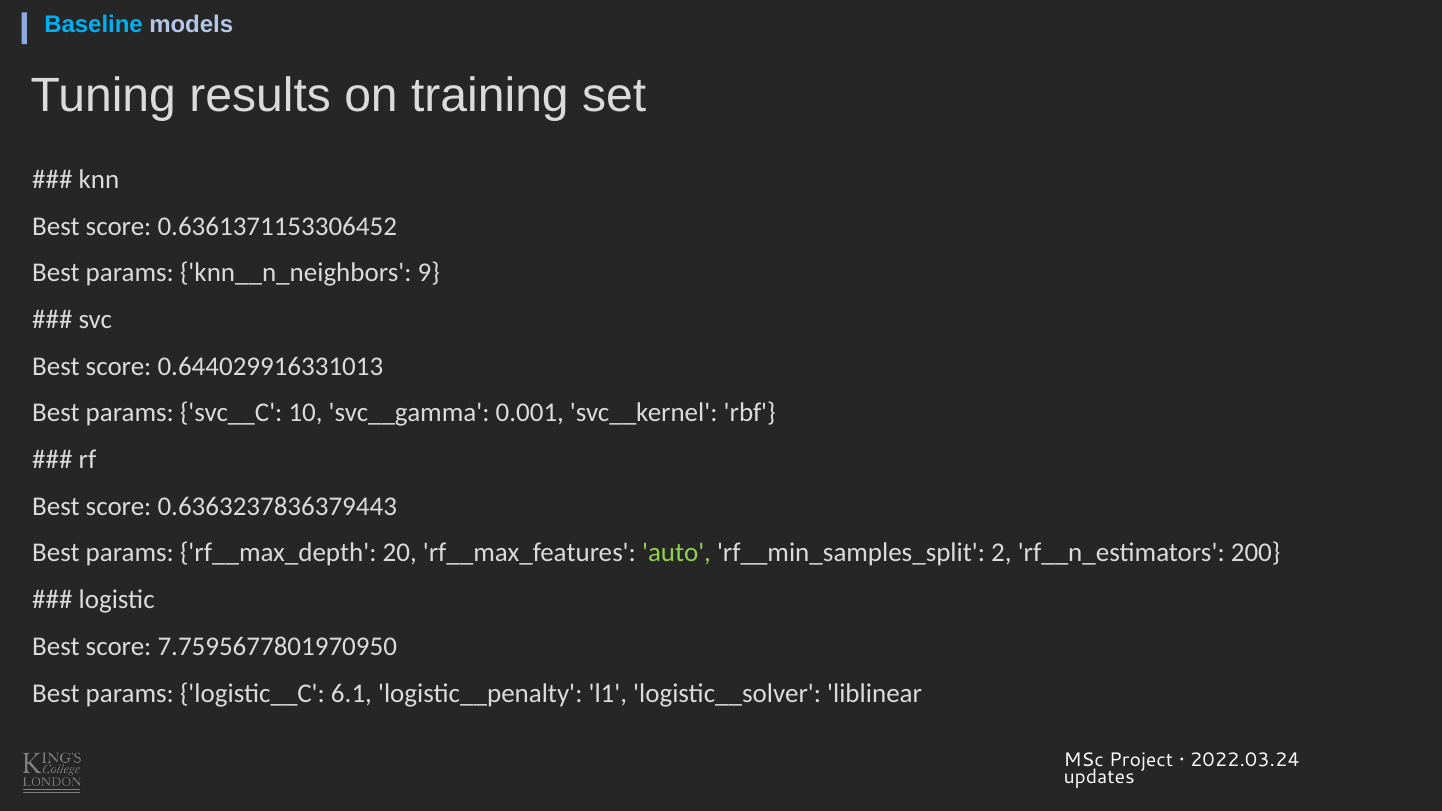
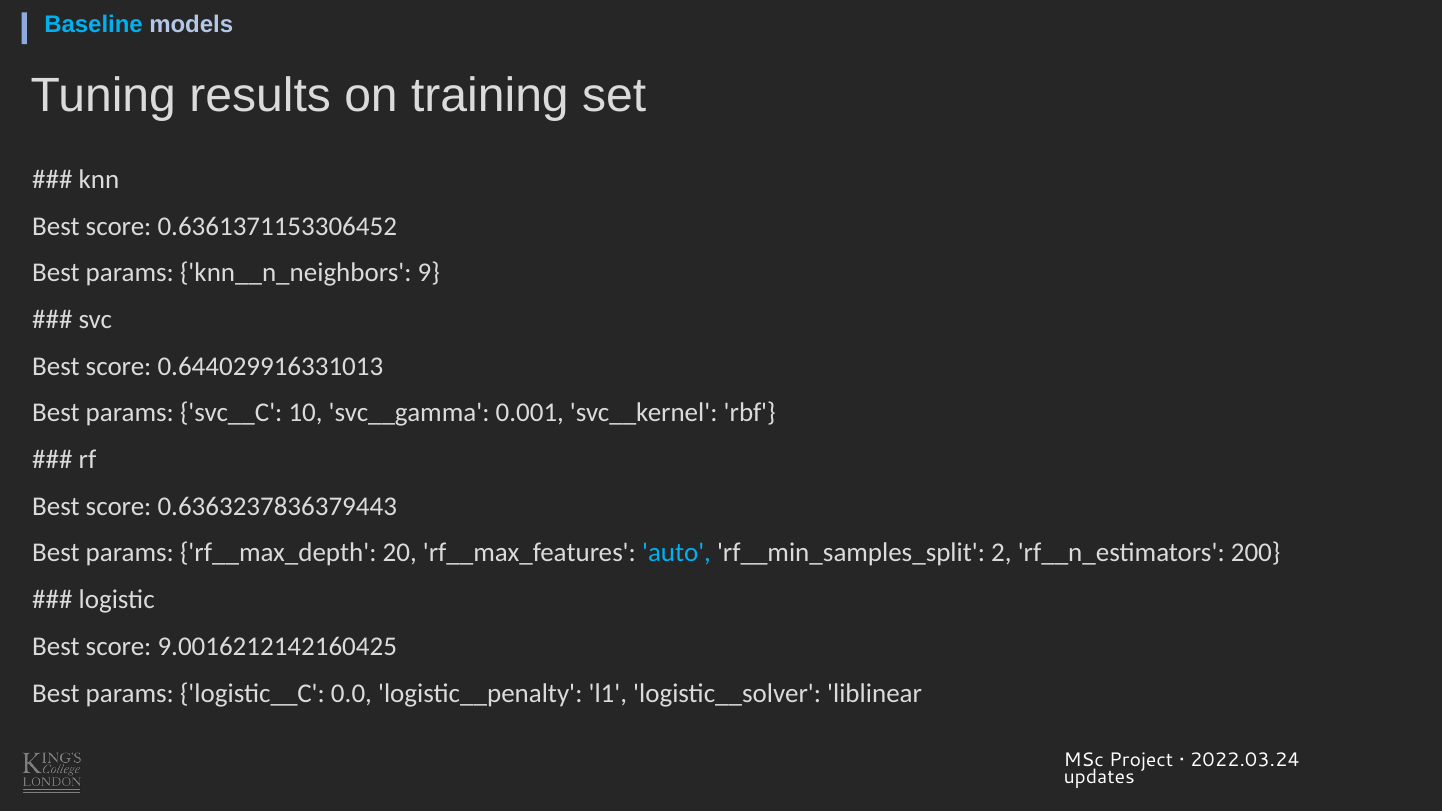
auto colour: light green -> light blue (677, 553)
7.7595677801970950: 7.7595677801970950 -> 9.0016212142160425 (277, 647)
6.1: 6.1 -> 0.0 (351, 693)
